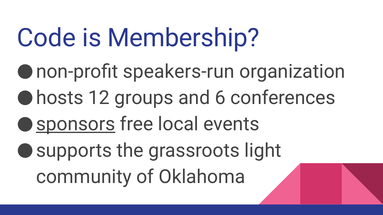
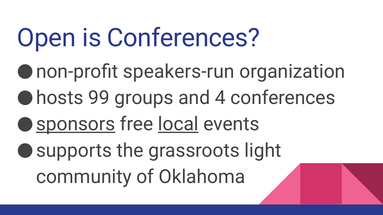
Code: Code -> Open (46, 38)
is Membership: Membership -> Conferences (183, 38)
12: 12 -> 99 (99, 98)
6: 6 -> 4 (220, 98)
local underline: none -> present (178, 124)
